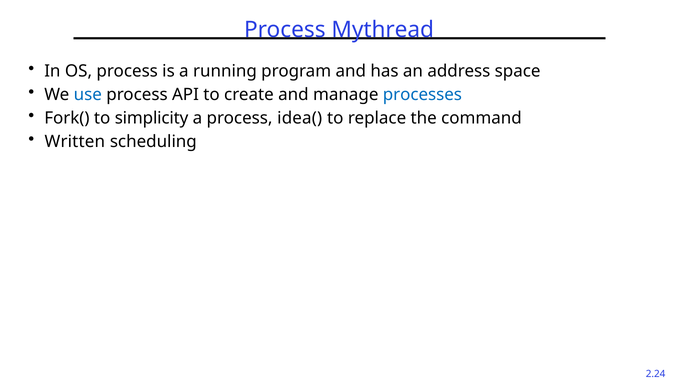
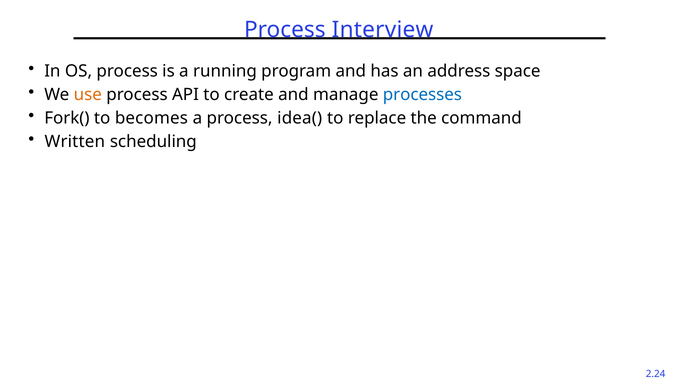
Mythread: Mythread -> Interview (383, 30)
use colour: blue -> orange (88, 95)
simplicity: simplicity -> becomes (151, 118)
